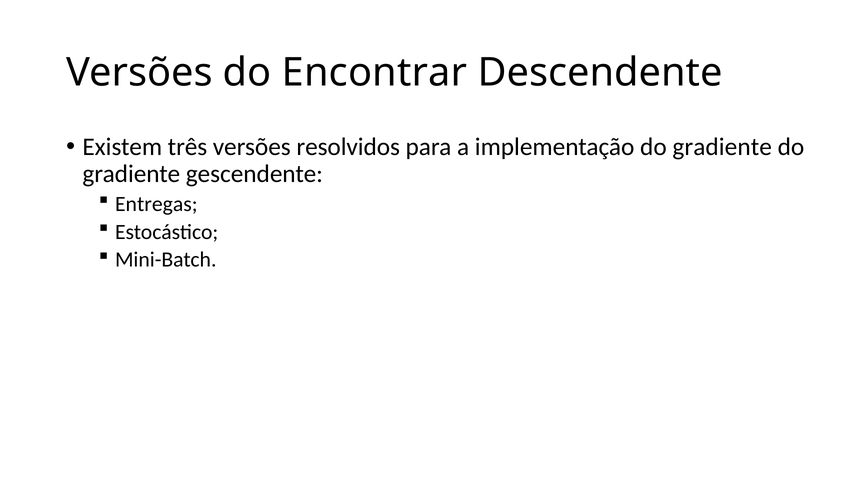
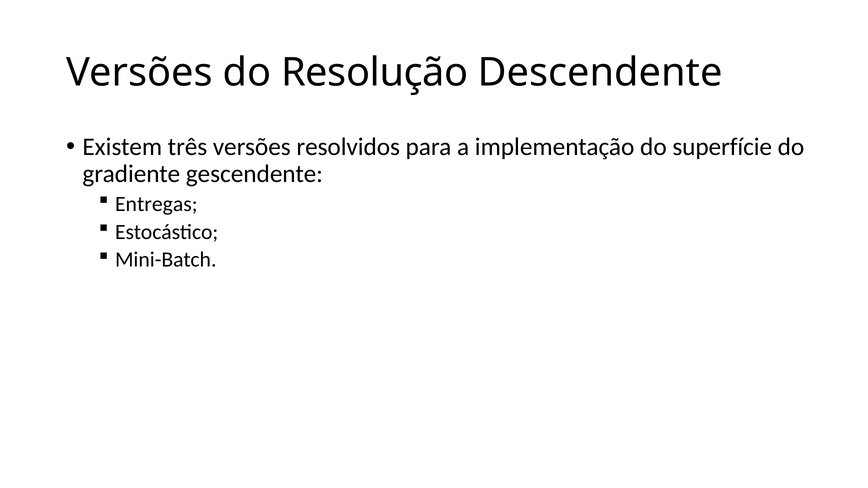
Encontrar: Encontrar -> Resolução (375, 73)
implementação do gradiente: gradiente -> superfície (722, 147)
